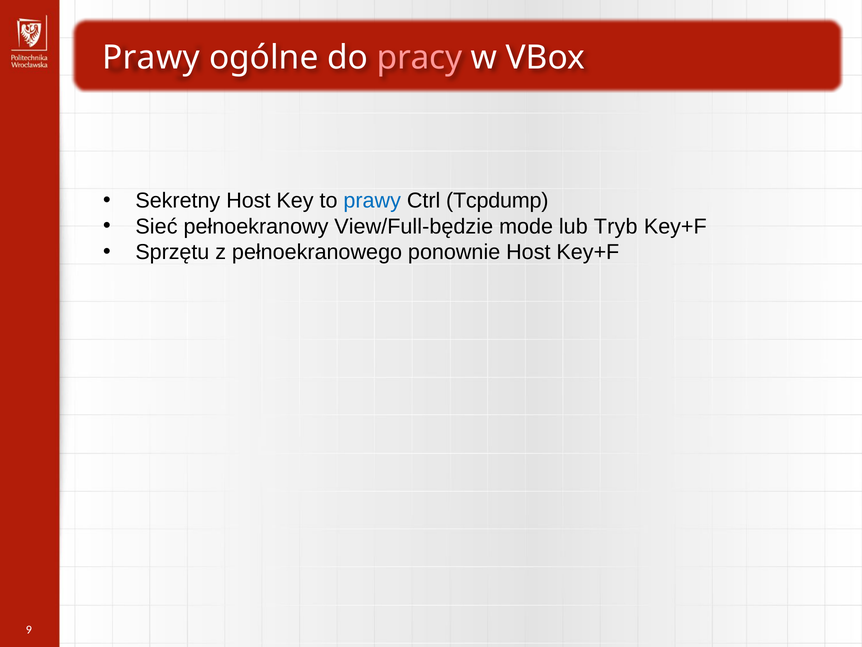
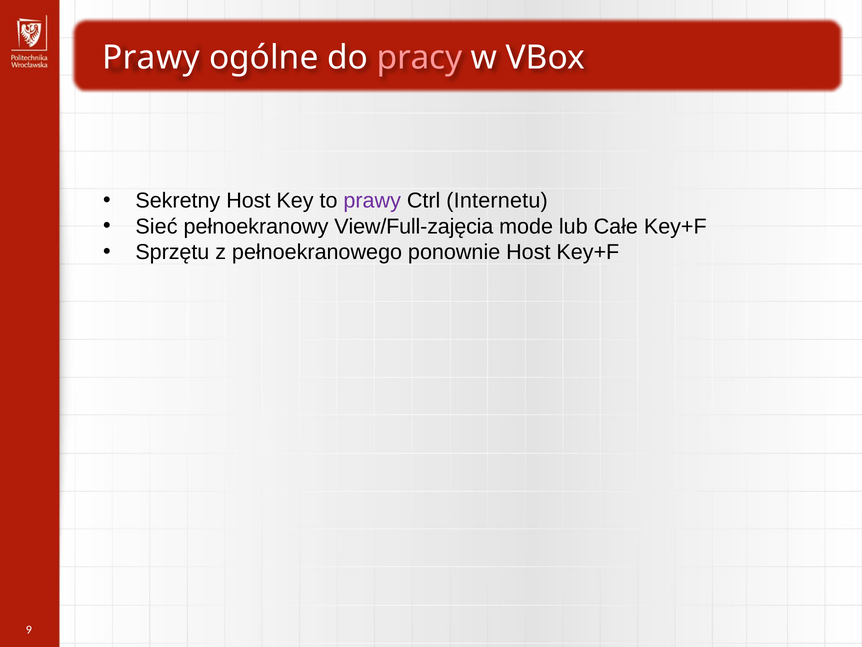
prawy colour: blue -> purple (372, 200)
Tcpdump: Tcpdump -> Internetu (497, 200)
View/Full-będzie: View/Full-będzie -> View/Full-zajęcia (414, 226)
Tryb: Tryb -> Całe (616, 226)
